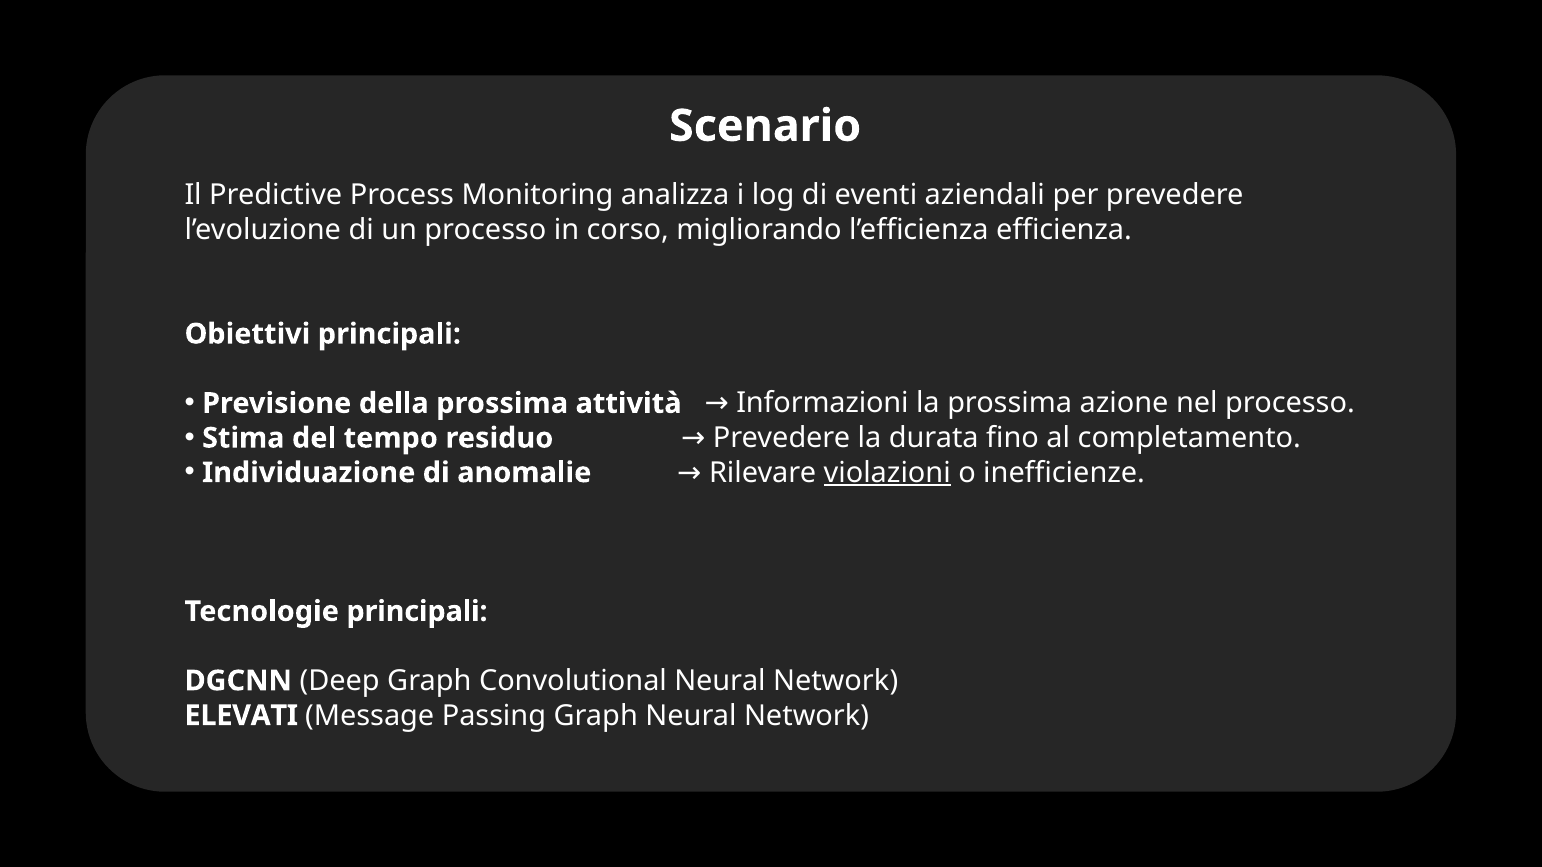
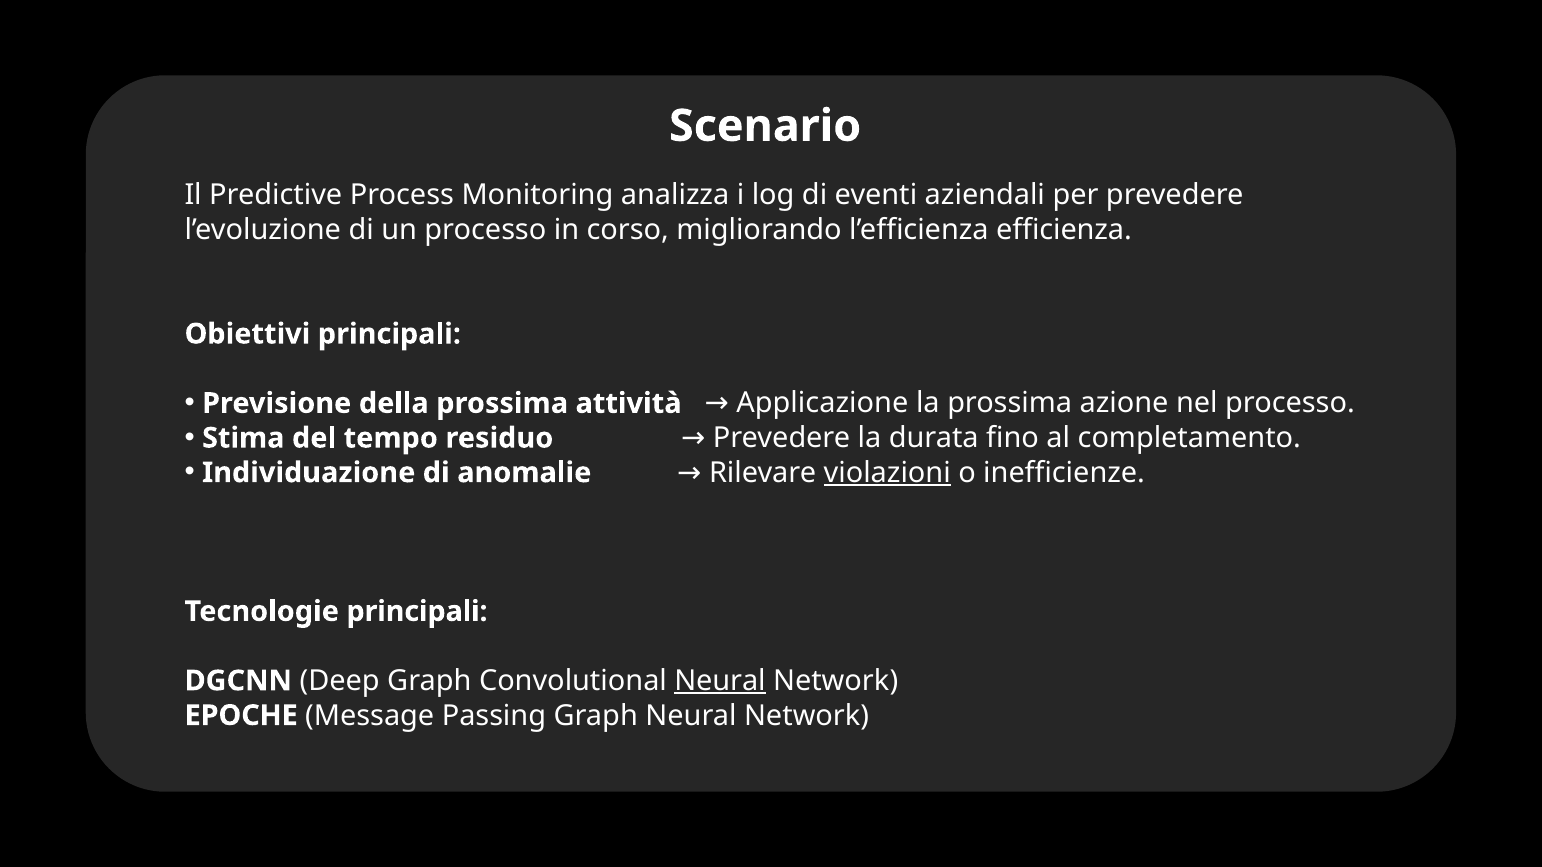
Informazioni: Informazioni -> Applicazione (822, 404)
Neural underline: none -> present (720, 681)
ELEVATI: ELEVATI -> EPOCHE (241, 716)
